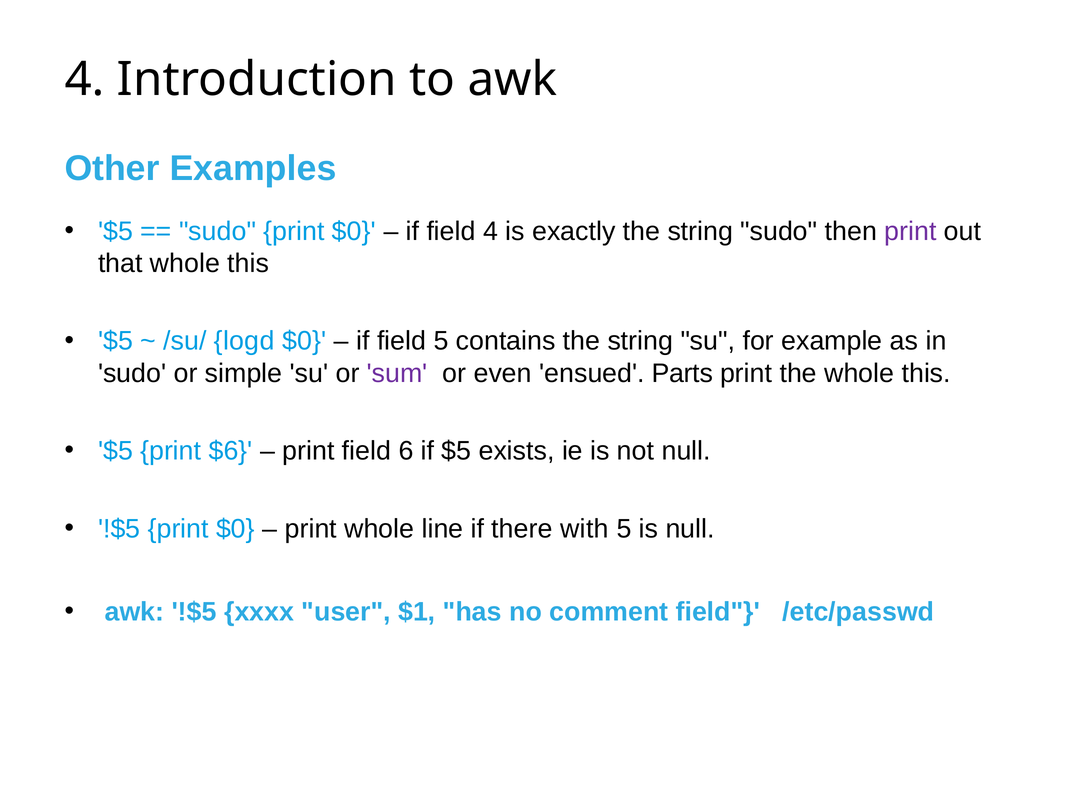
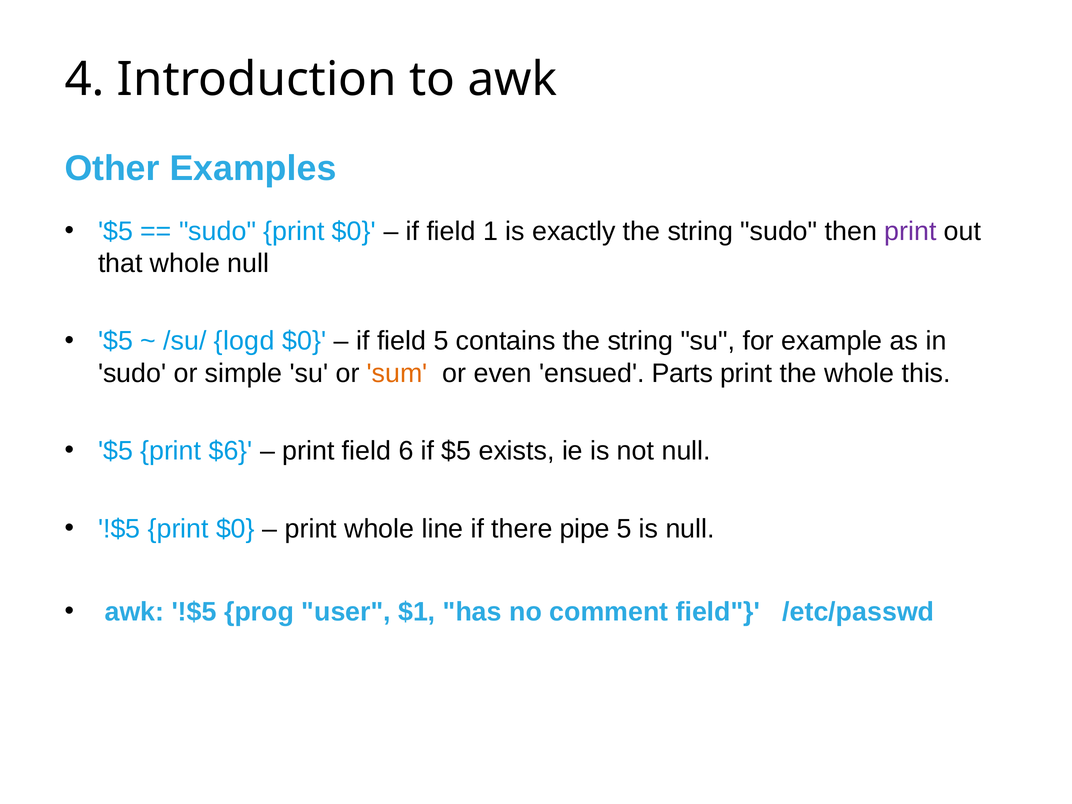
field 4: 4 -> 1 (490, 231)
that whole this: this -> null (248, 263)
sum colour: purple -> orange (397, 373)
with: with -> pipe (585, 529)
xxxx: xxxx -> prog (259, 612)
